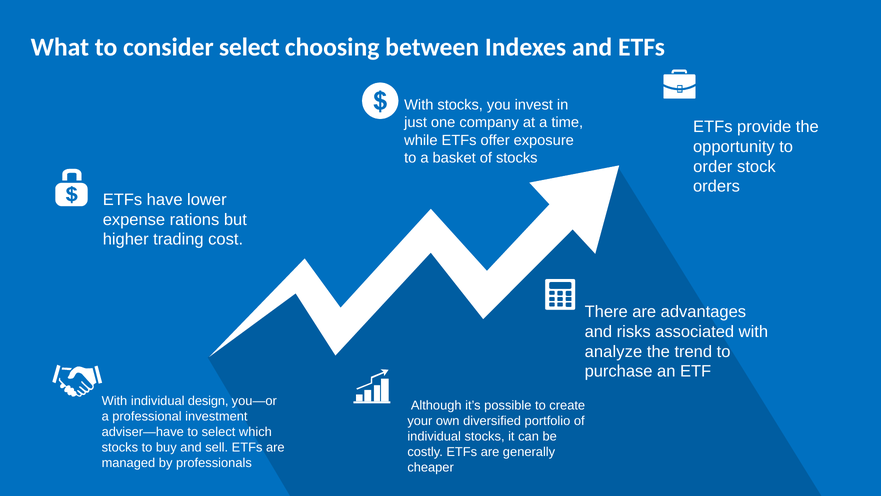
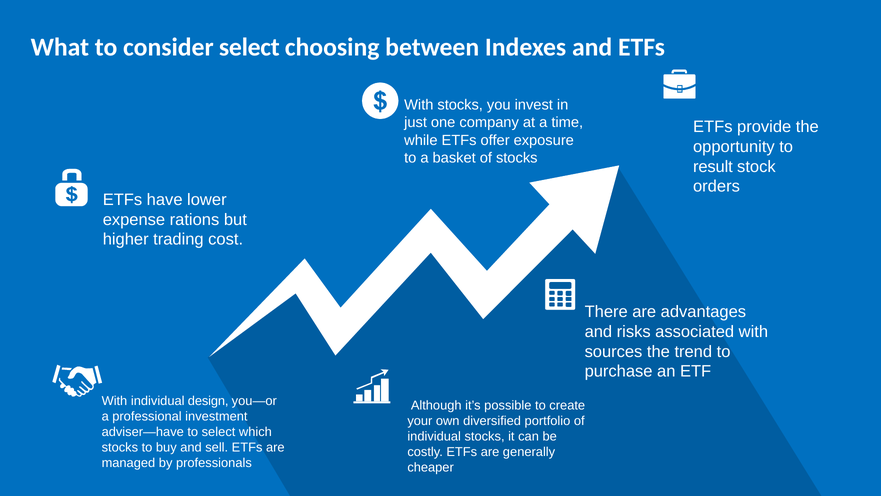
order: order -> result (713, 167)
analyze: analyze -> sources (614, 351)
